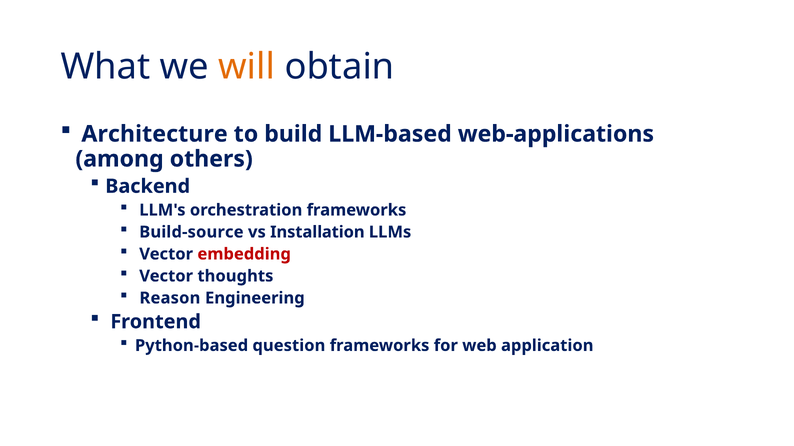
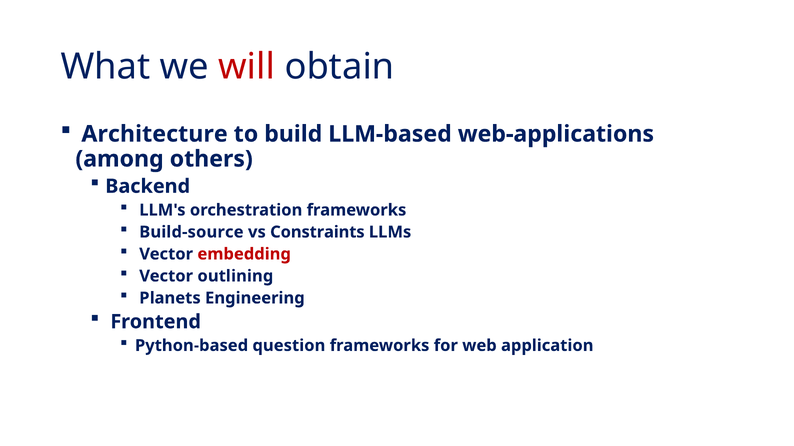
will colour: orange -> red (247, 67)
Installation: Installation -> Constraints (317, 232)
thoughts: thoughts -> outlining (235, 276)
Reason: Reason -> Planets (170, 298)
